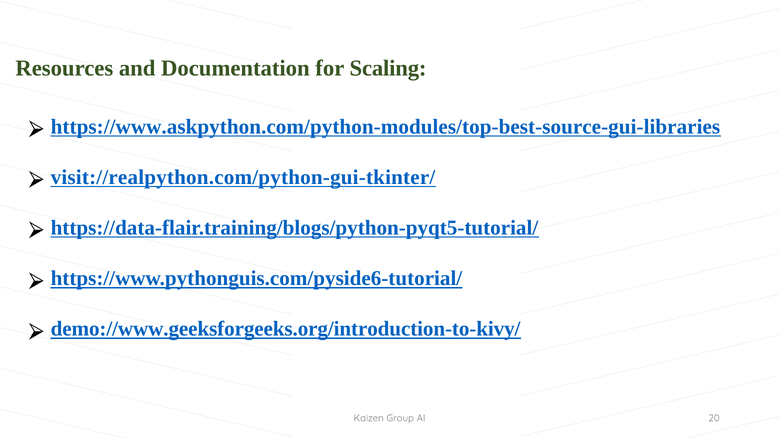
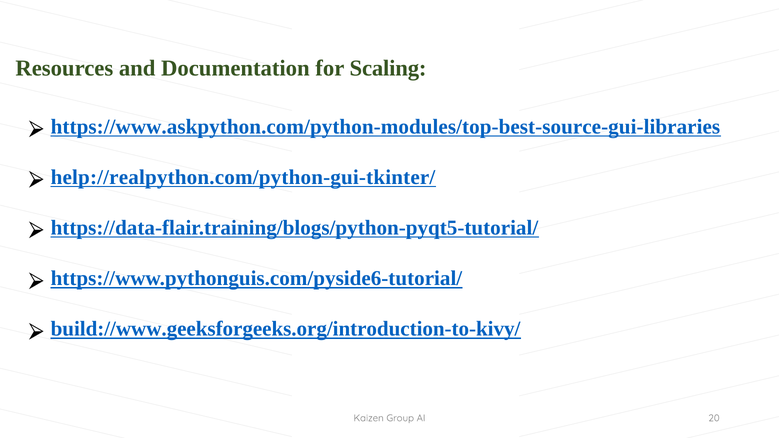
visit://realpython.com/python-gui-tkinter/: visit://realpython.com/python-gui-tkinter/ -> help://realpython.com/python-gui-tkinter/ (243, 177)
demo://www.geeksforgeeks.org/introduction-to-kivy/: demo://www.geeksforgeeks.org/introduction-to-kivy/ -> build://www.geeksforgeeks.org/introduction-to-kivy/ (286, 329)
